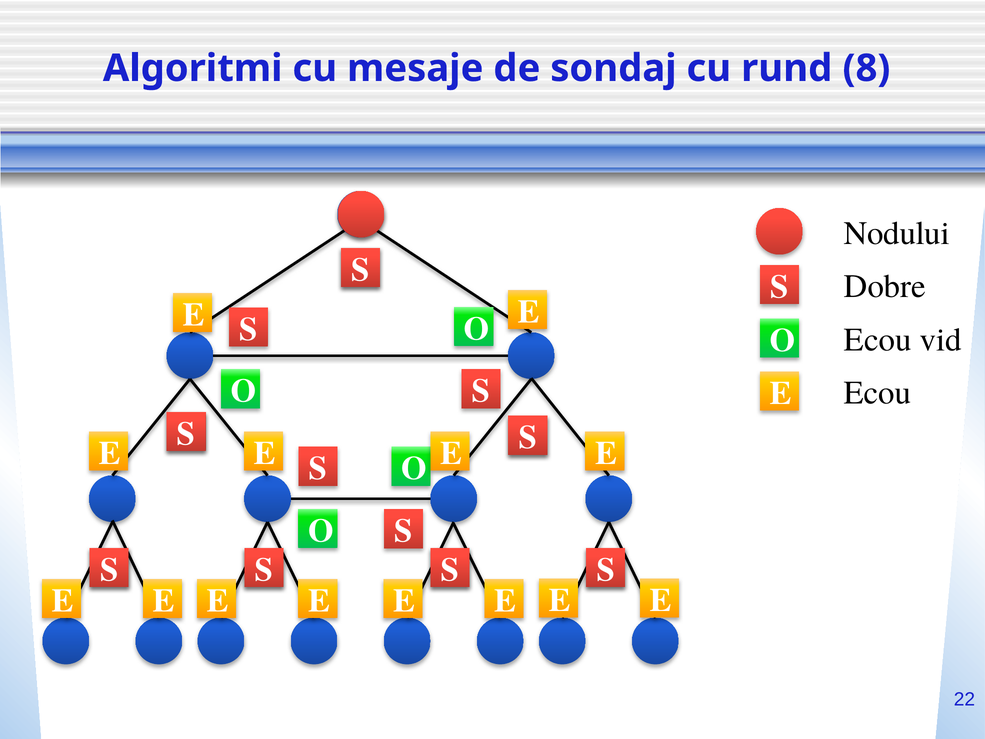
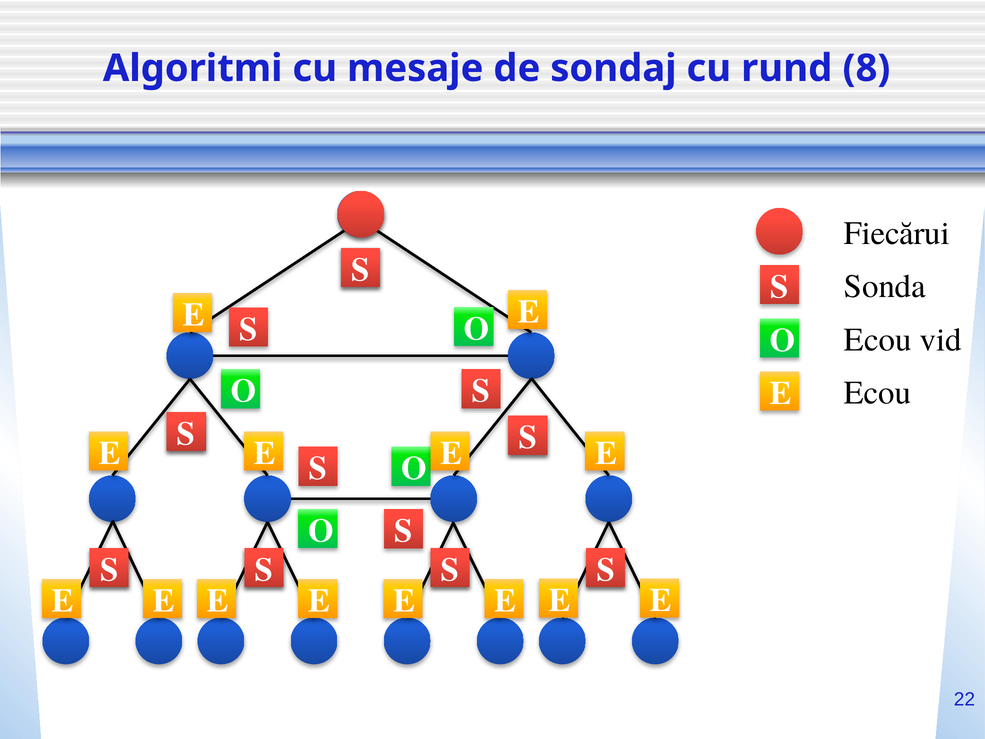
Nodului: Nodului -> Fiecărui (897, 233)
Dobre: Dobre -> Sonda (885, 287)
